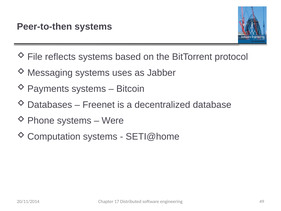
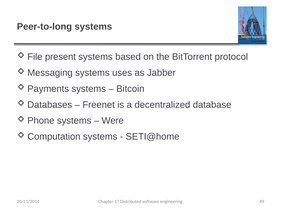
Peer-to-then: Peer-to-then -> Peer-to-long (44, 27)
reflects: reflects -> present (60, 57)
